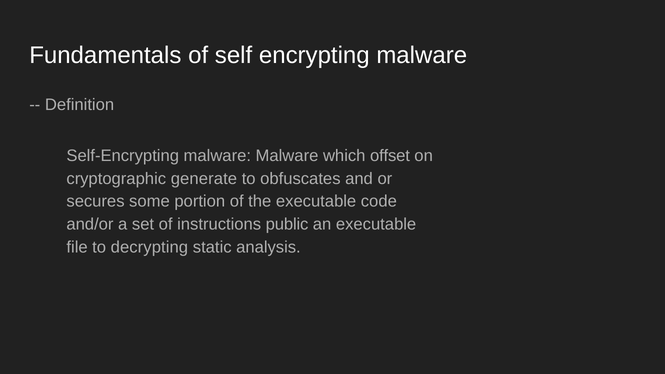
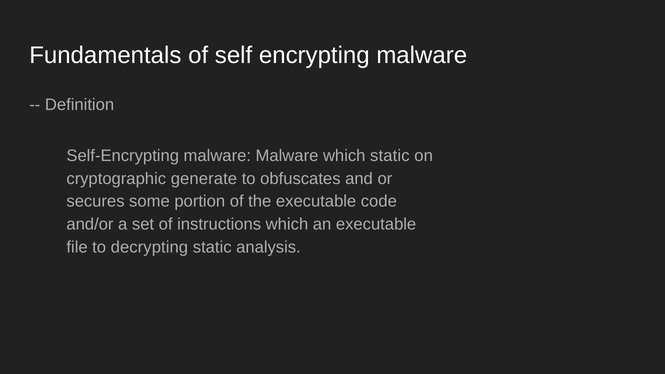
which offset: offset -> static (390, 156)
instructions public: public -> which (287, 224)
